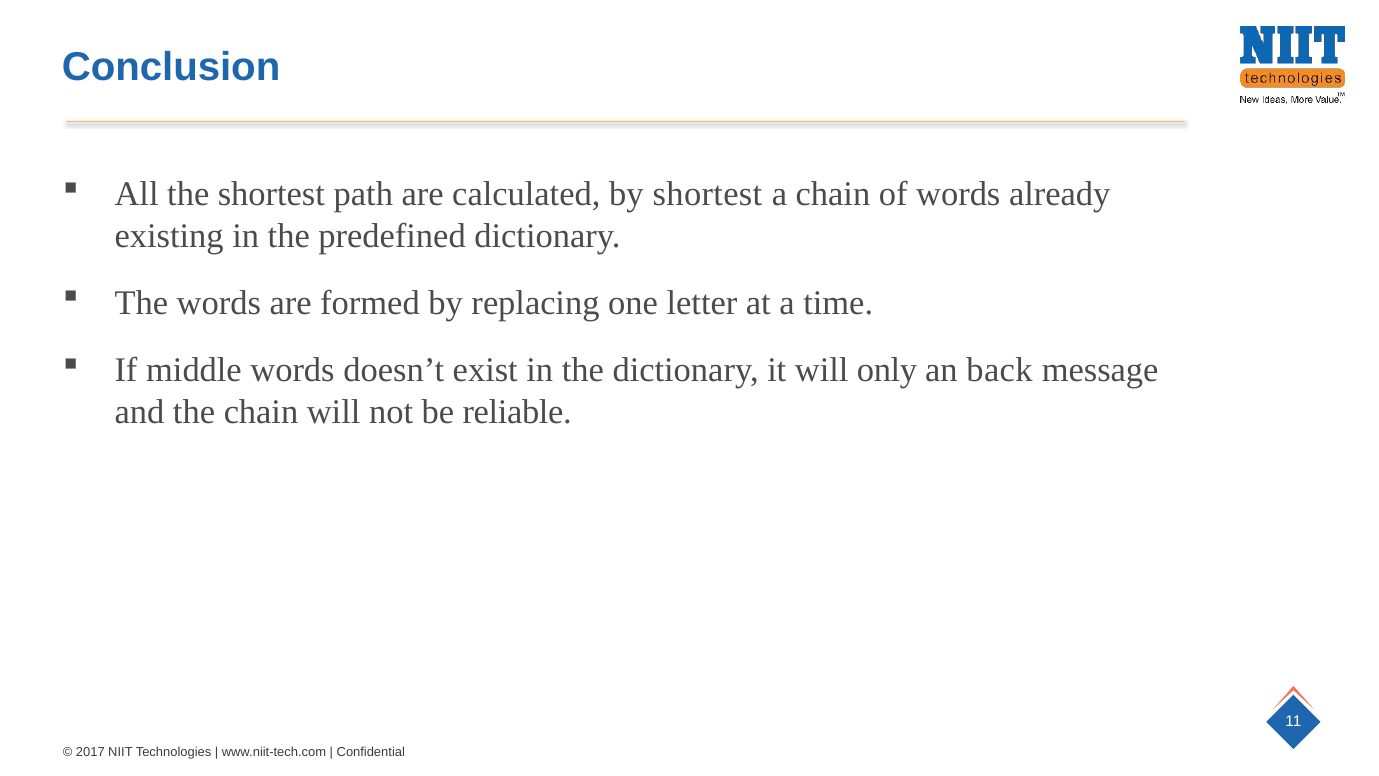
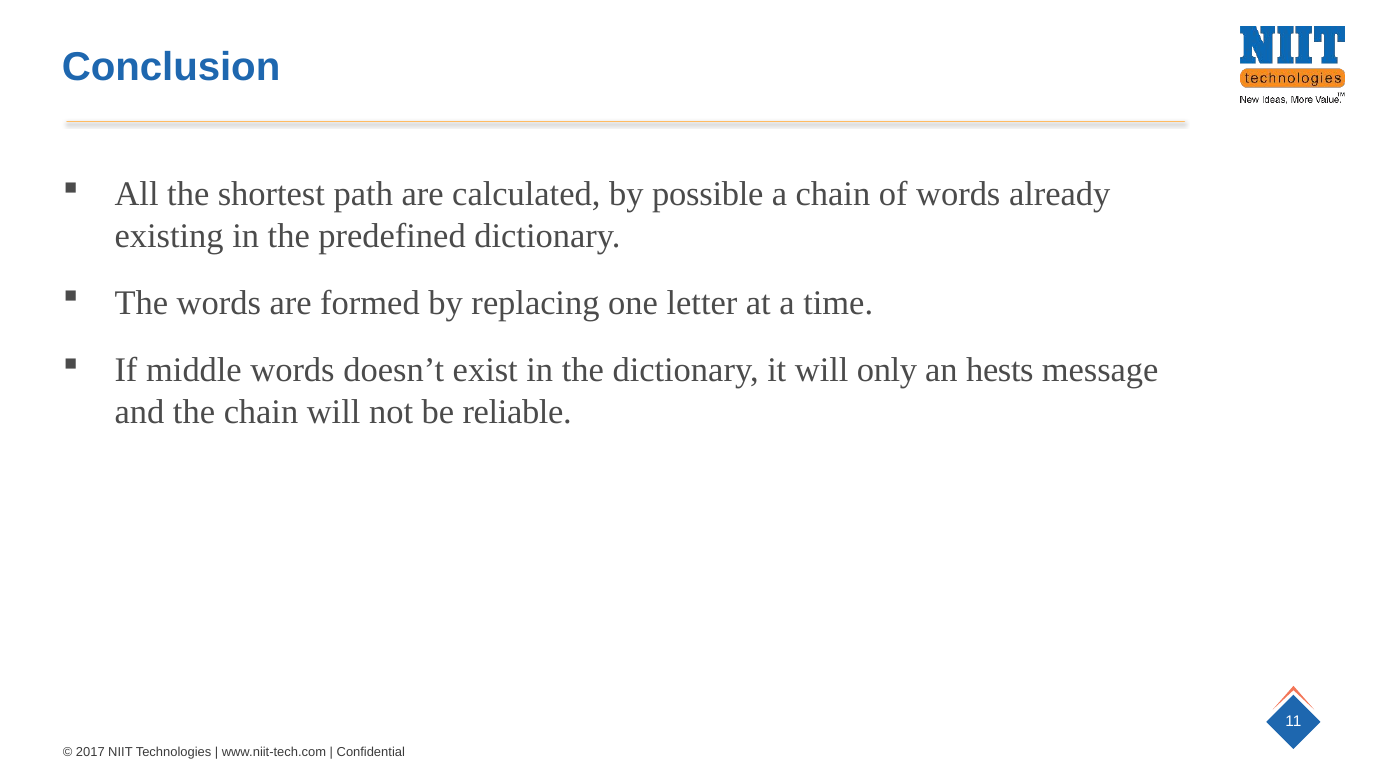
by shortest: shortest -> possible (708, 194)
back: back -> hests (1000, 370)
